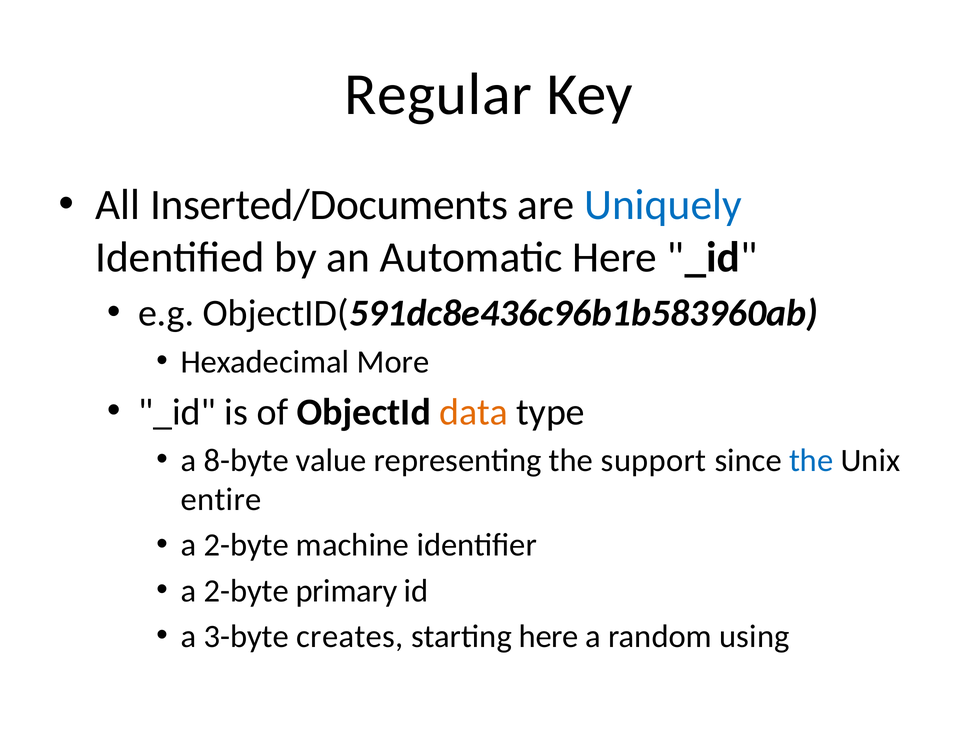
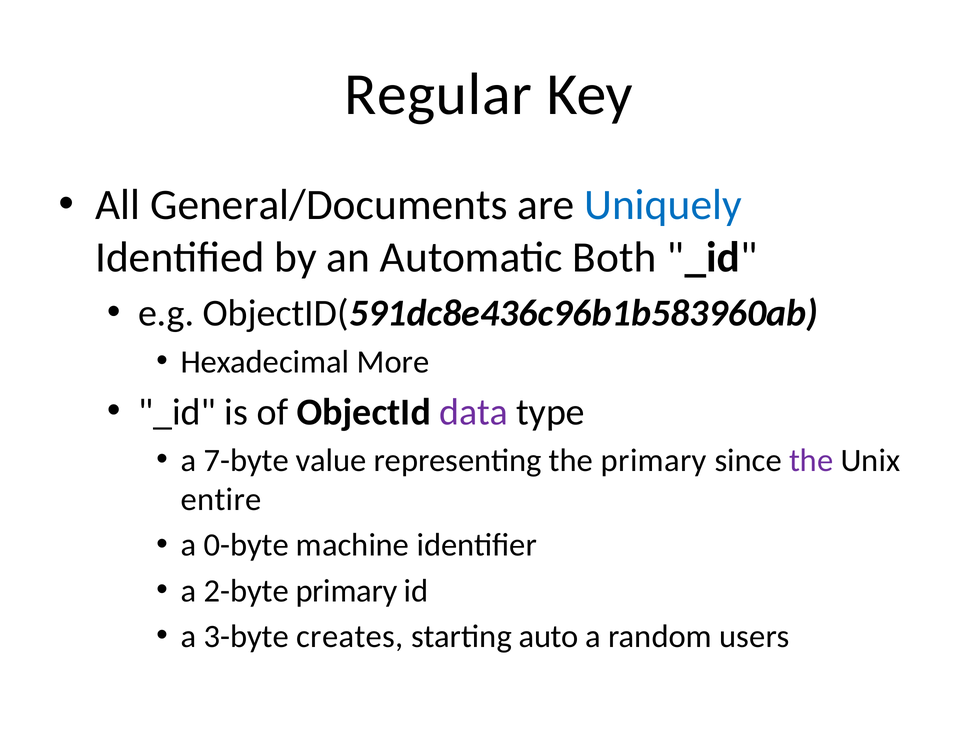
Inserted/Documents: Inserted/Documents -> General/Documents (329, 205)
Automatic Here: Here -> Both (615, 257)
data colour: orange -> purple (474, 412)
8-byte: 8-byte -> 7-byte (246, 460)
the support: support -> primary (654, 460)
the colour: blue -> purple (811, 460)
2-byte: 2-byte -> 0-byte (246, 545)
starting here: here -> auto (549, 636)
using: using -> users (754, 636)
